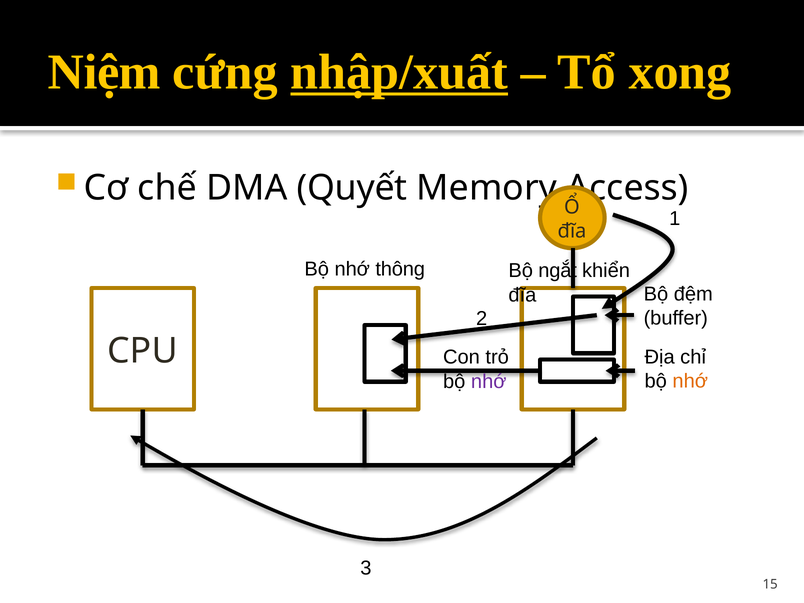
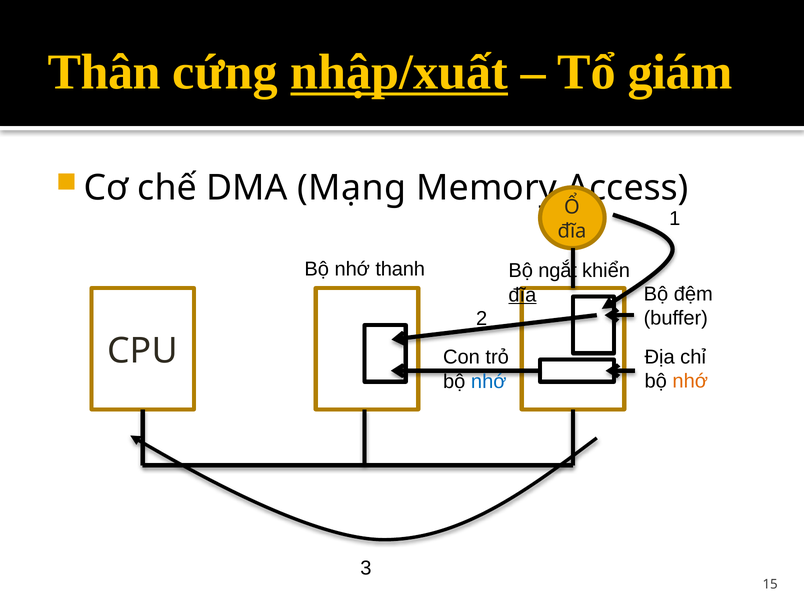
Niệm: Niệm -> Thân (104, 72)
xong: xong -> giám (680, 72)
Quyết: Quyết -> Mạng (352, 188)
thông: thông -> thanh (400, 269)
đĩa underline: none -> present (522, 295)
nhớ colour: purple -> blue (489, 381)
